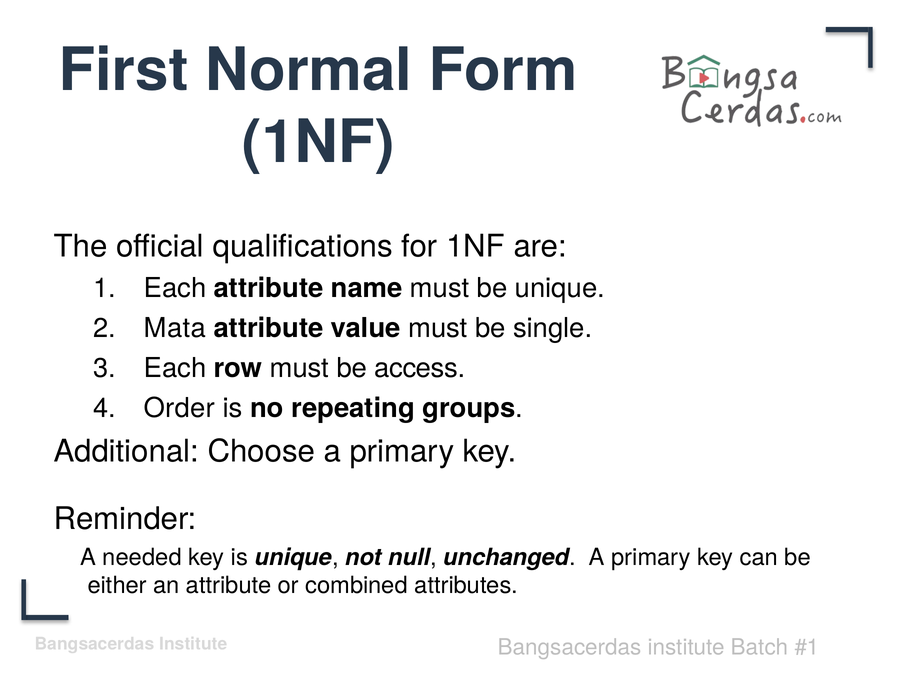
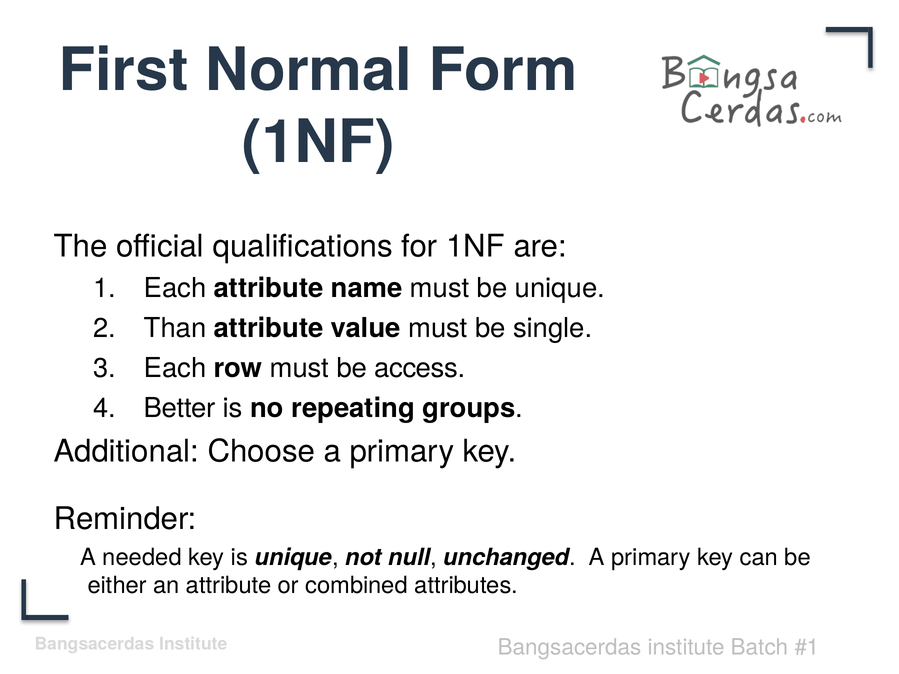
Mata: Mata -> Than (175, 328)
Order: Order -> Better (180, 408)
